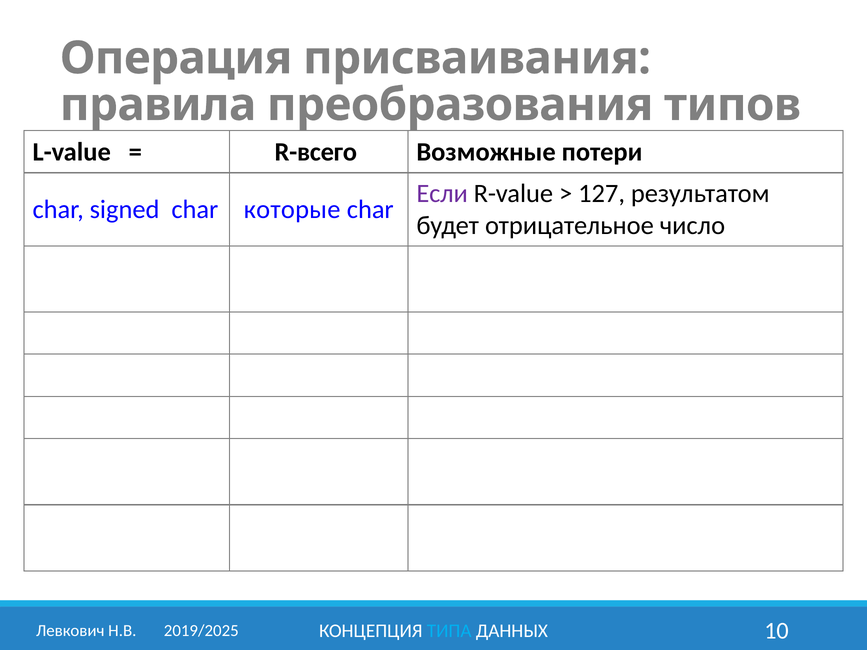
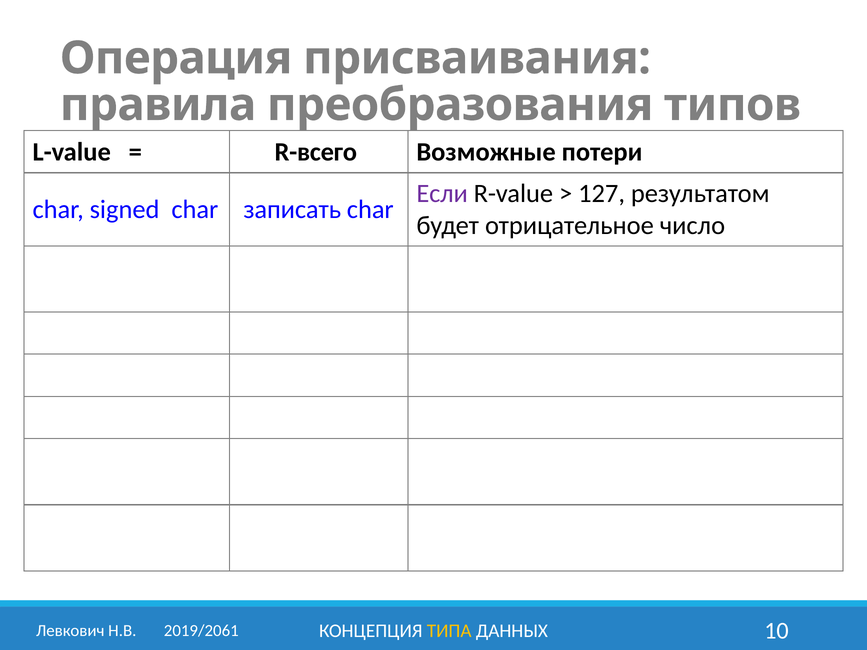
которые: которые -> записать (292, 210)
ТИПА colour: light blue -> yellow (449, 631)
2019/2025: 2019/2025 -> 2019/2061 (201, 631)
